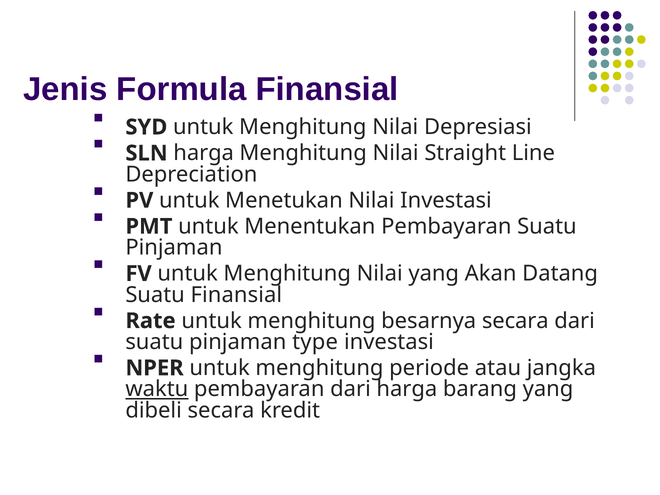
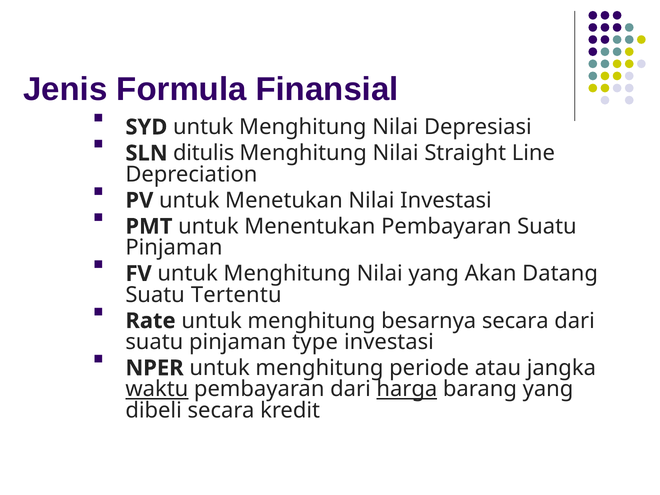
SLN harga: harga -> ditulis (204, 153)
Suatu Finansial: Finansial -> Tertentu (236, 295)
harga underline: none -> present (407, 389)
